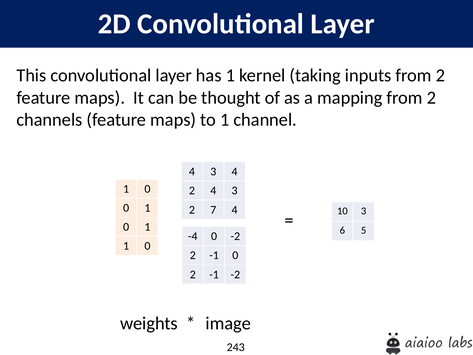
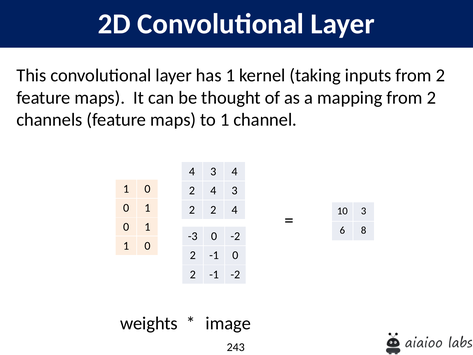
2 7: 7 -> 2 (213, 210)
5: 5 -> 8 (364, 230)
-4: -4 -> -3 (193, 236)
